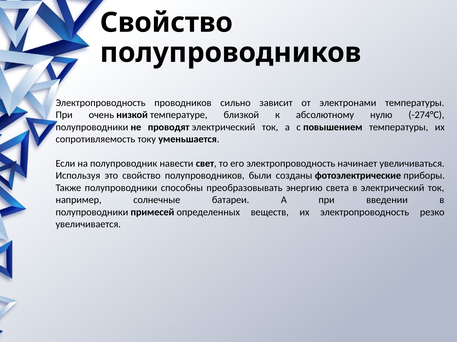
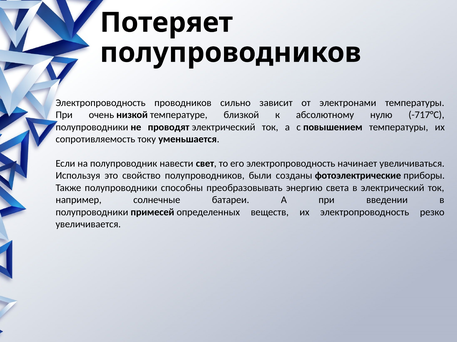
Свойство: Свойство -> Потеряет (166, 23)
-274°С: -274°С -> -717°С (426, 115)
